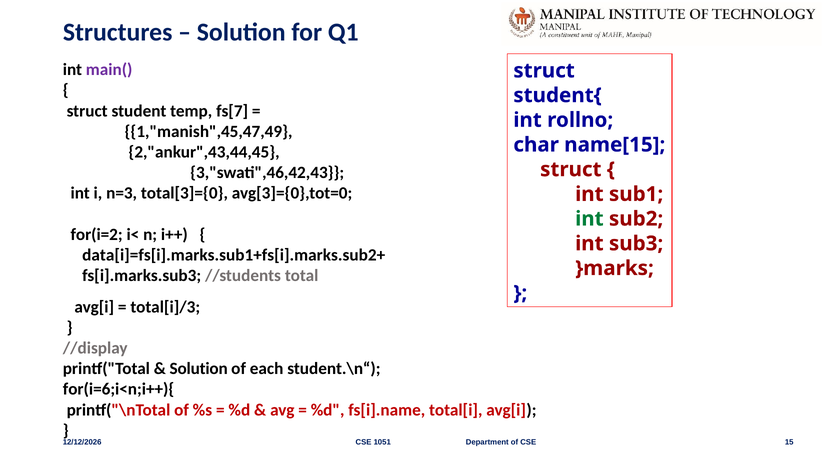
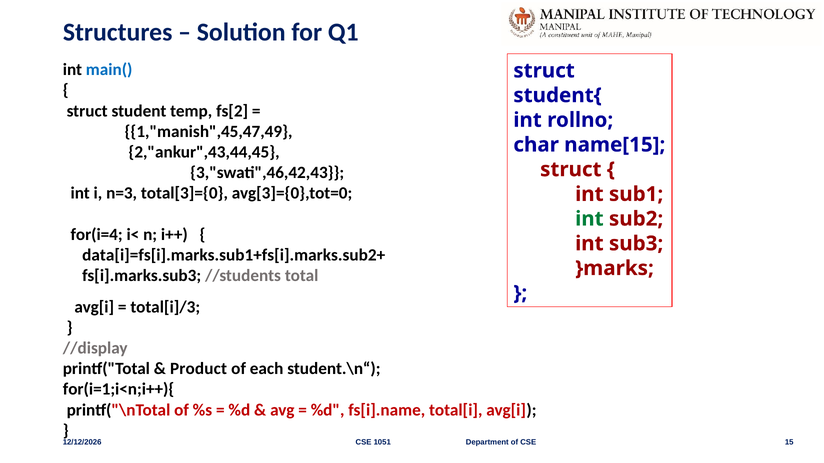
main( colour: purple -> blue (109, 70)
fs[7: fs[7 -> fs[2 (232, 111)
for(i=2: for(i=2 -> for(i=4 (97, 235)
Solution: Solution -> Product (199, 369)
for(i=6;i<n;i++){: for(i=6;i<n;i++){ -> for(i=1;i<n;i++){ (119, 390)
